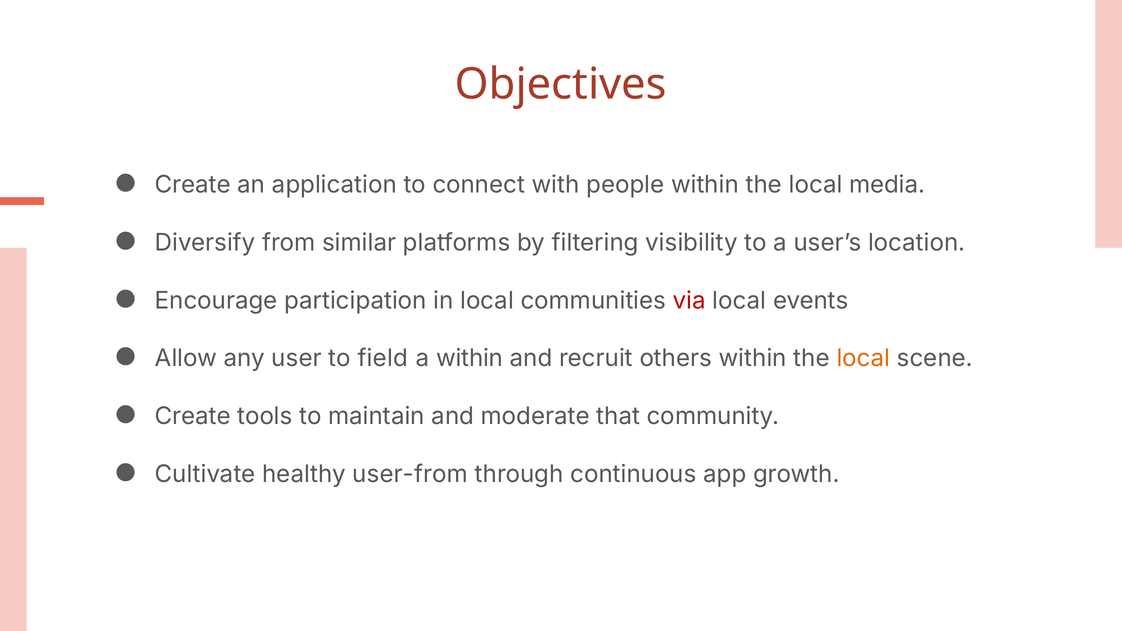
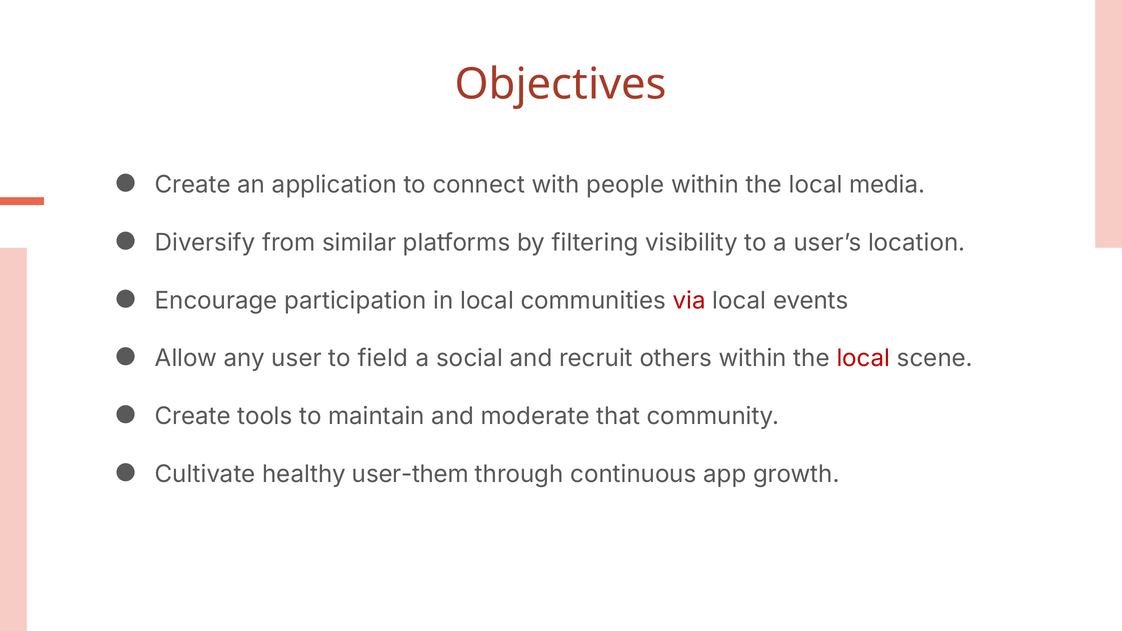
a within: within -> social (470, 359)
local colour: orange -> red (863, 359)
user-from: user-from -> user-them (410, 474)
